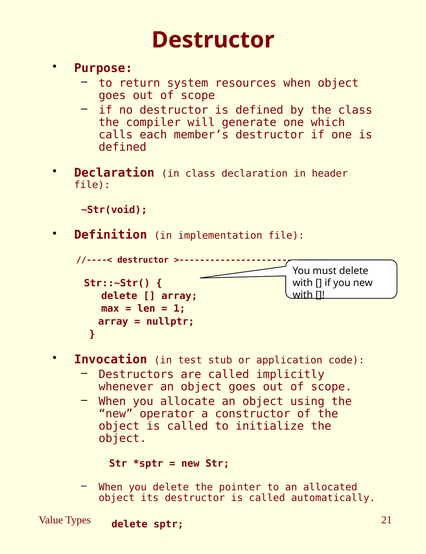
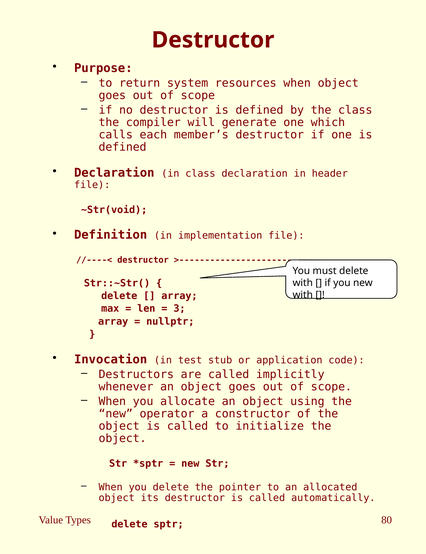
1: 1 -> 3 (179, 309)
21: 21 -> 80 (387, 520)
